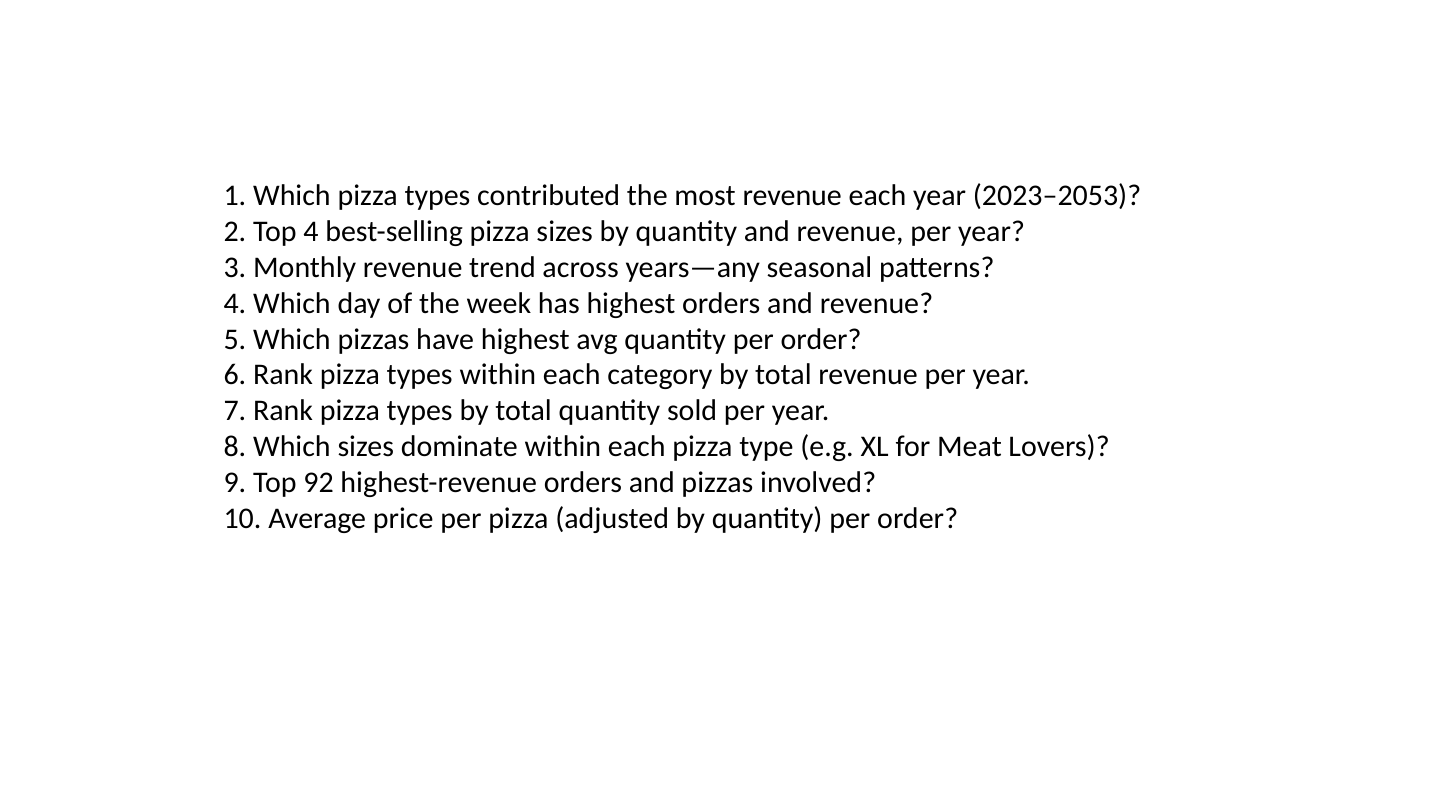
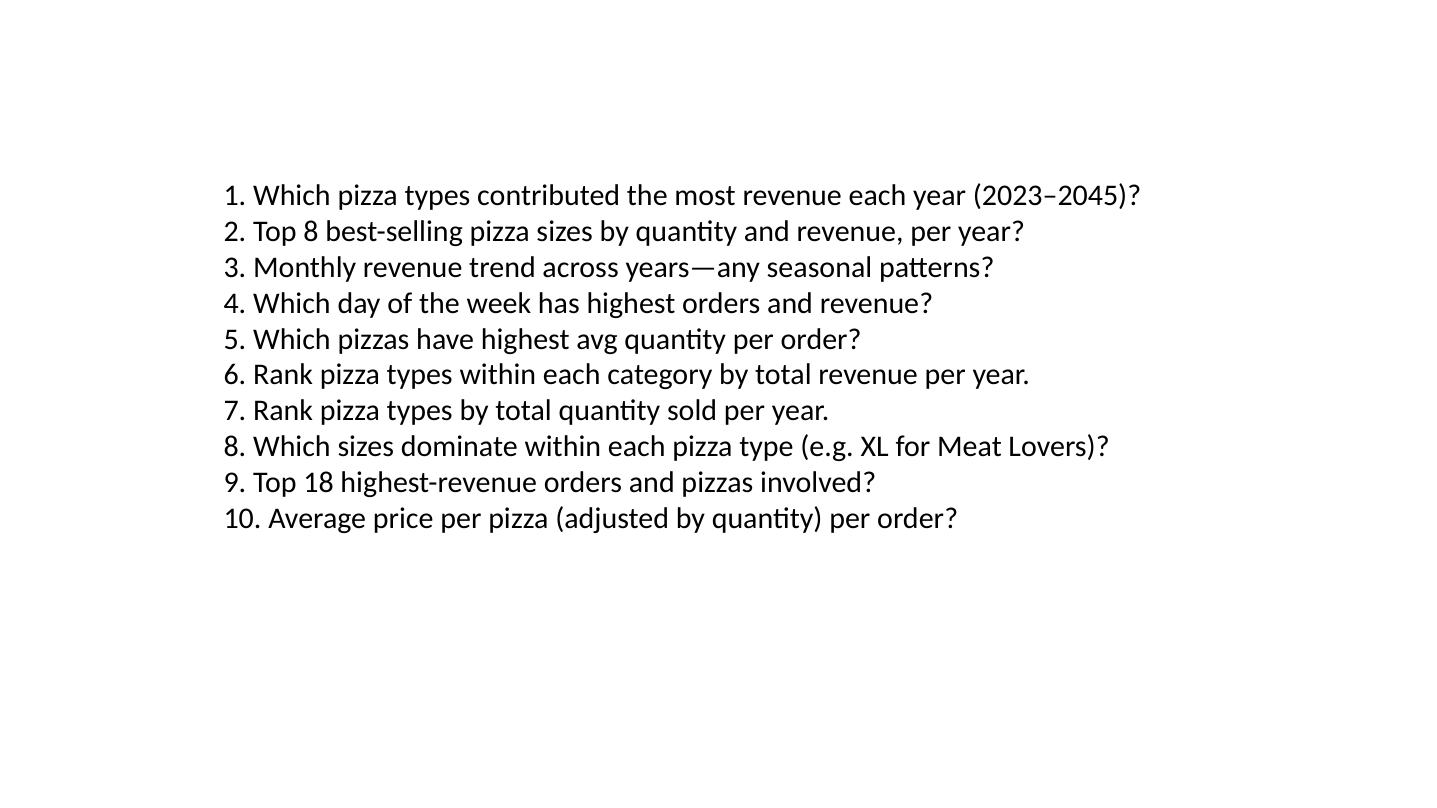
2023–2053: 2023–2053 -> 2023–2045 (1057, 196)
Top 4: 4 -> 8 (311, 231)
92: 92 -> 18 (319, 483)
